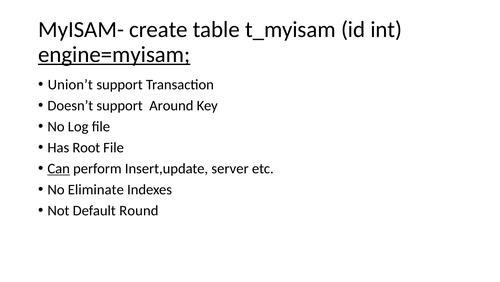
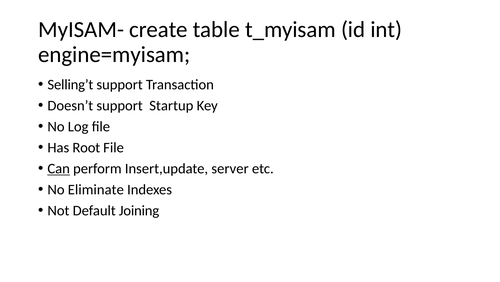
engine=myisam underline: present -> none (114, 54)
Union’t: Union’t -> Selling’t (70, 85)
Around: Around -> Startup (171, 105)
Round: Round -> Joining (139, 210)
